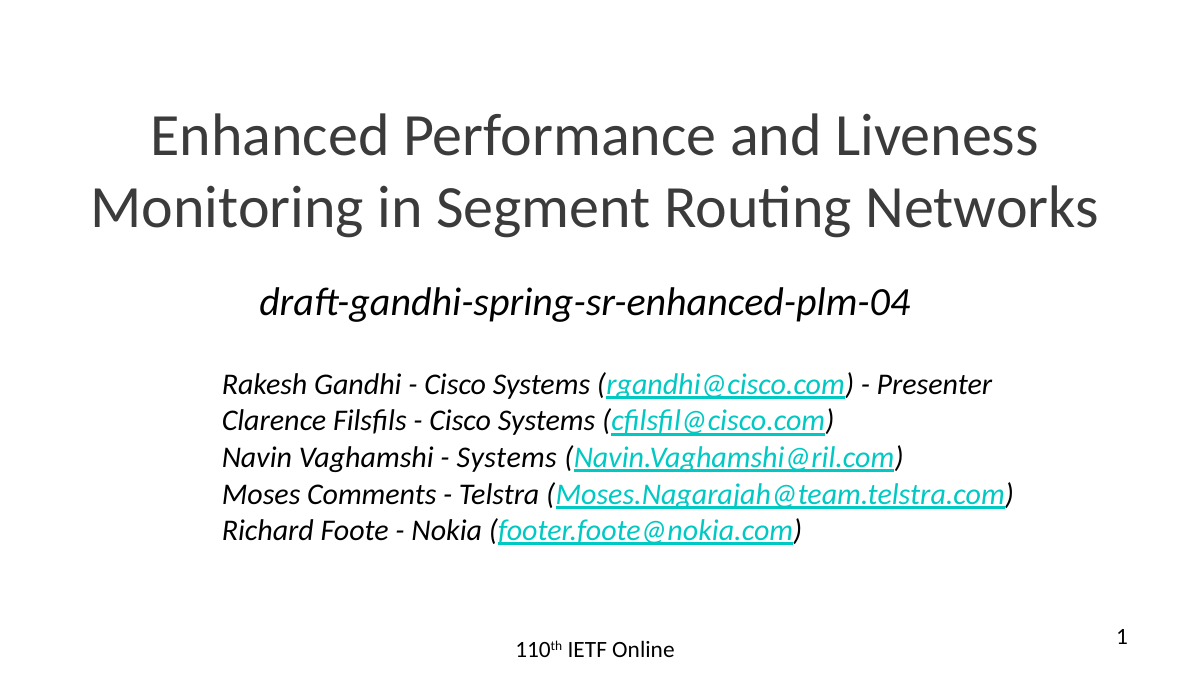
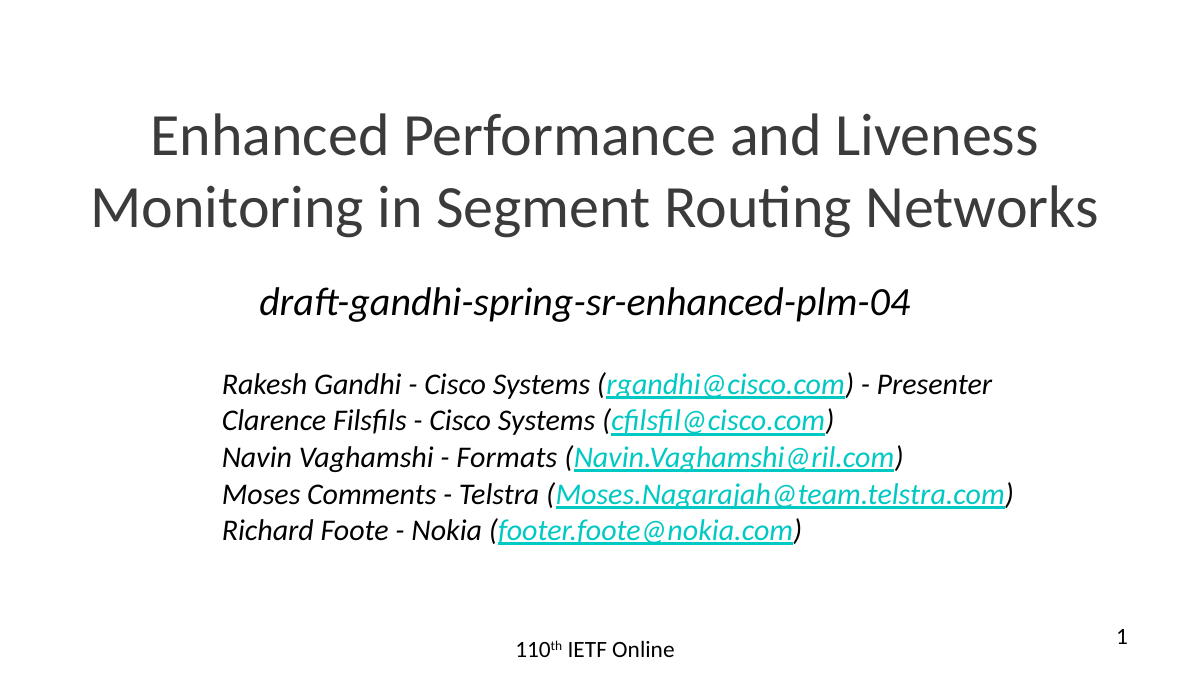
Systems: Systems -> Formats (507, 458)
